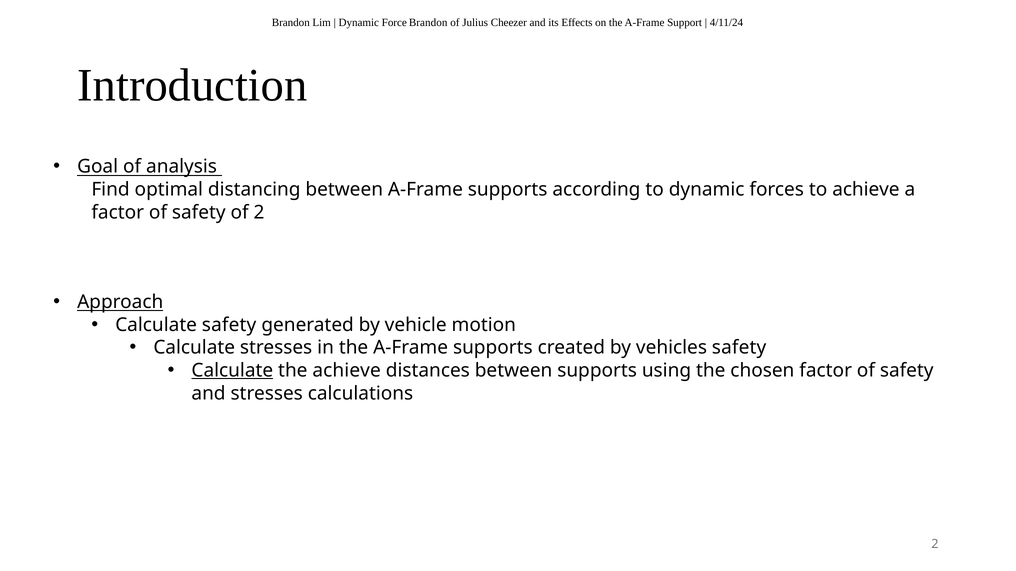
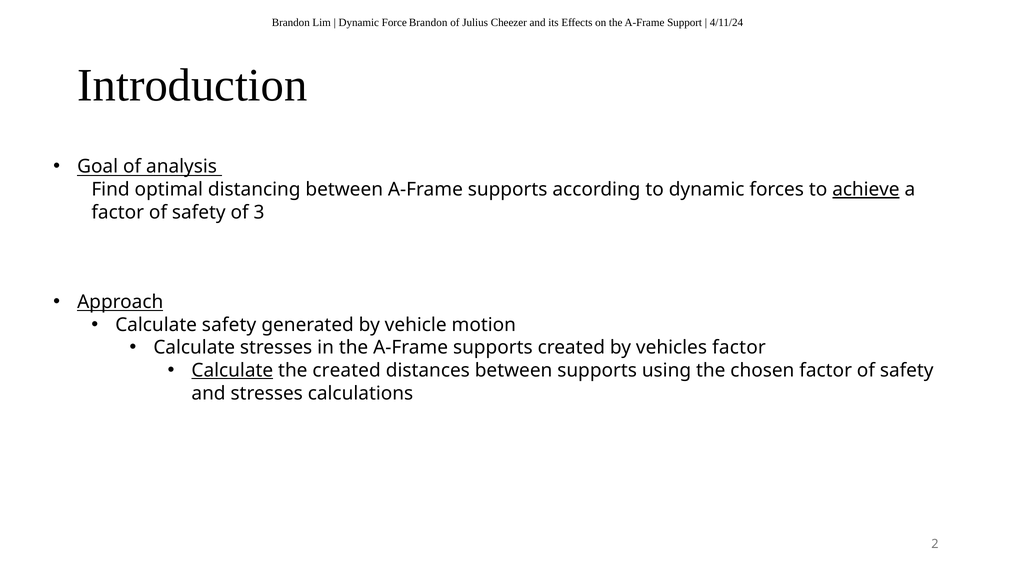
achieve underline: none -> present (866, 190)
of 2: 2 -> 3 (259, 213)
vehicles safety: safety -> factor (739, 348)
the achieve: achieve -> created (347, 371)
